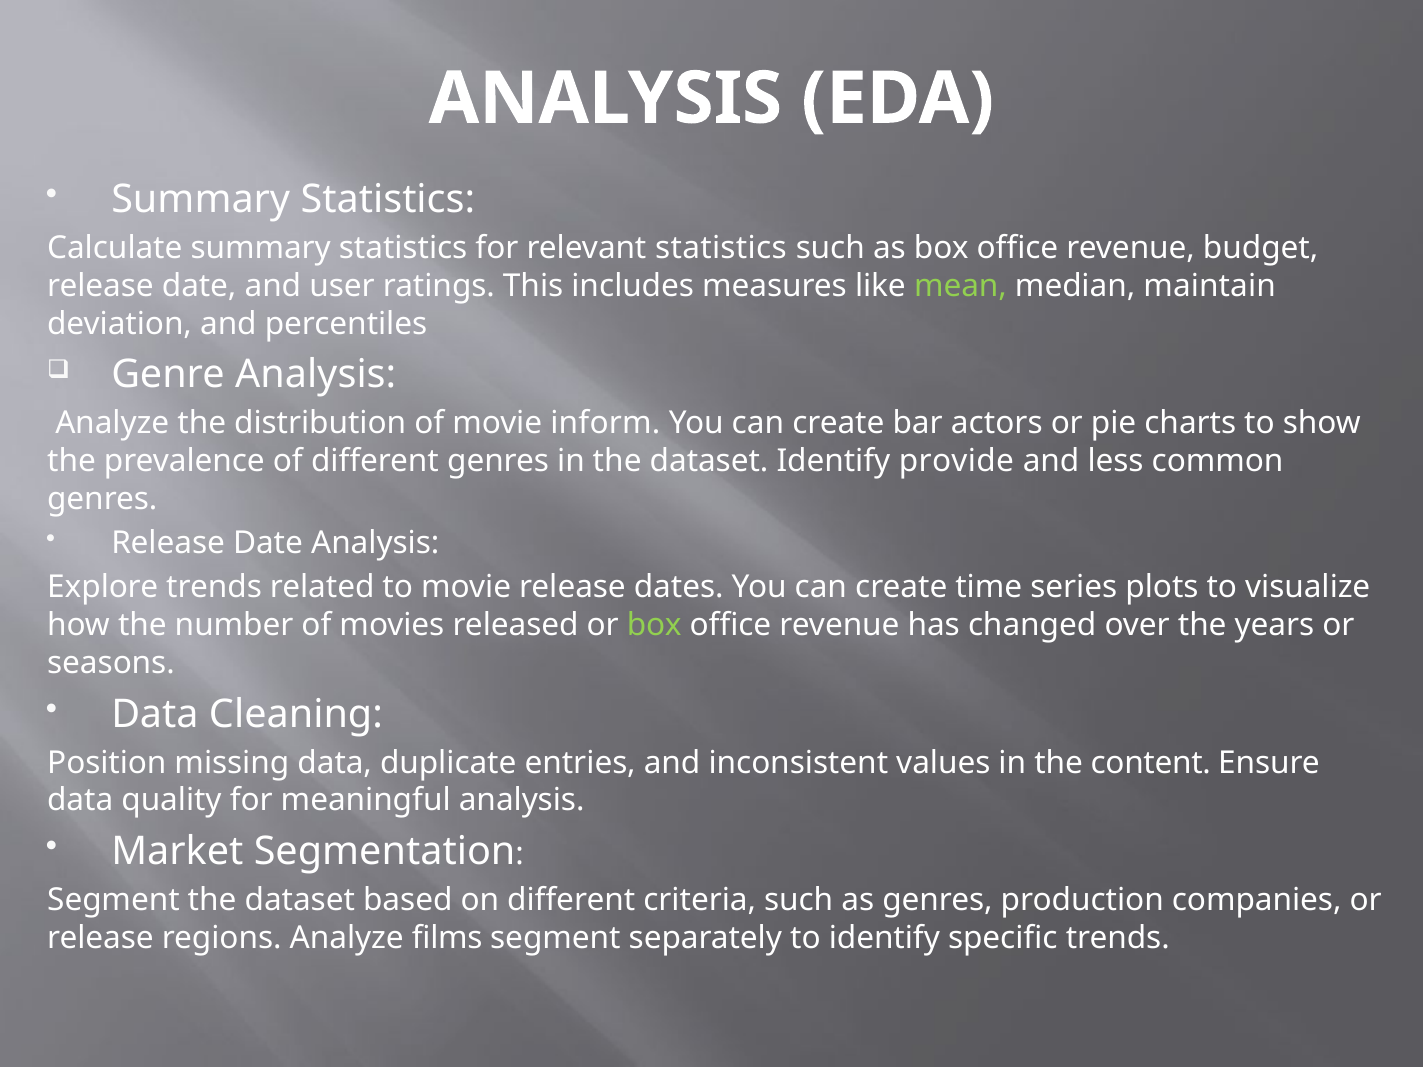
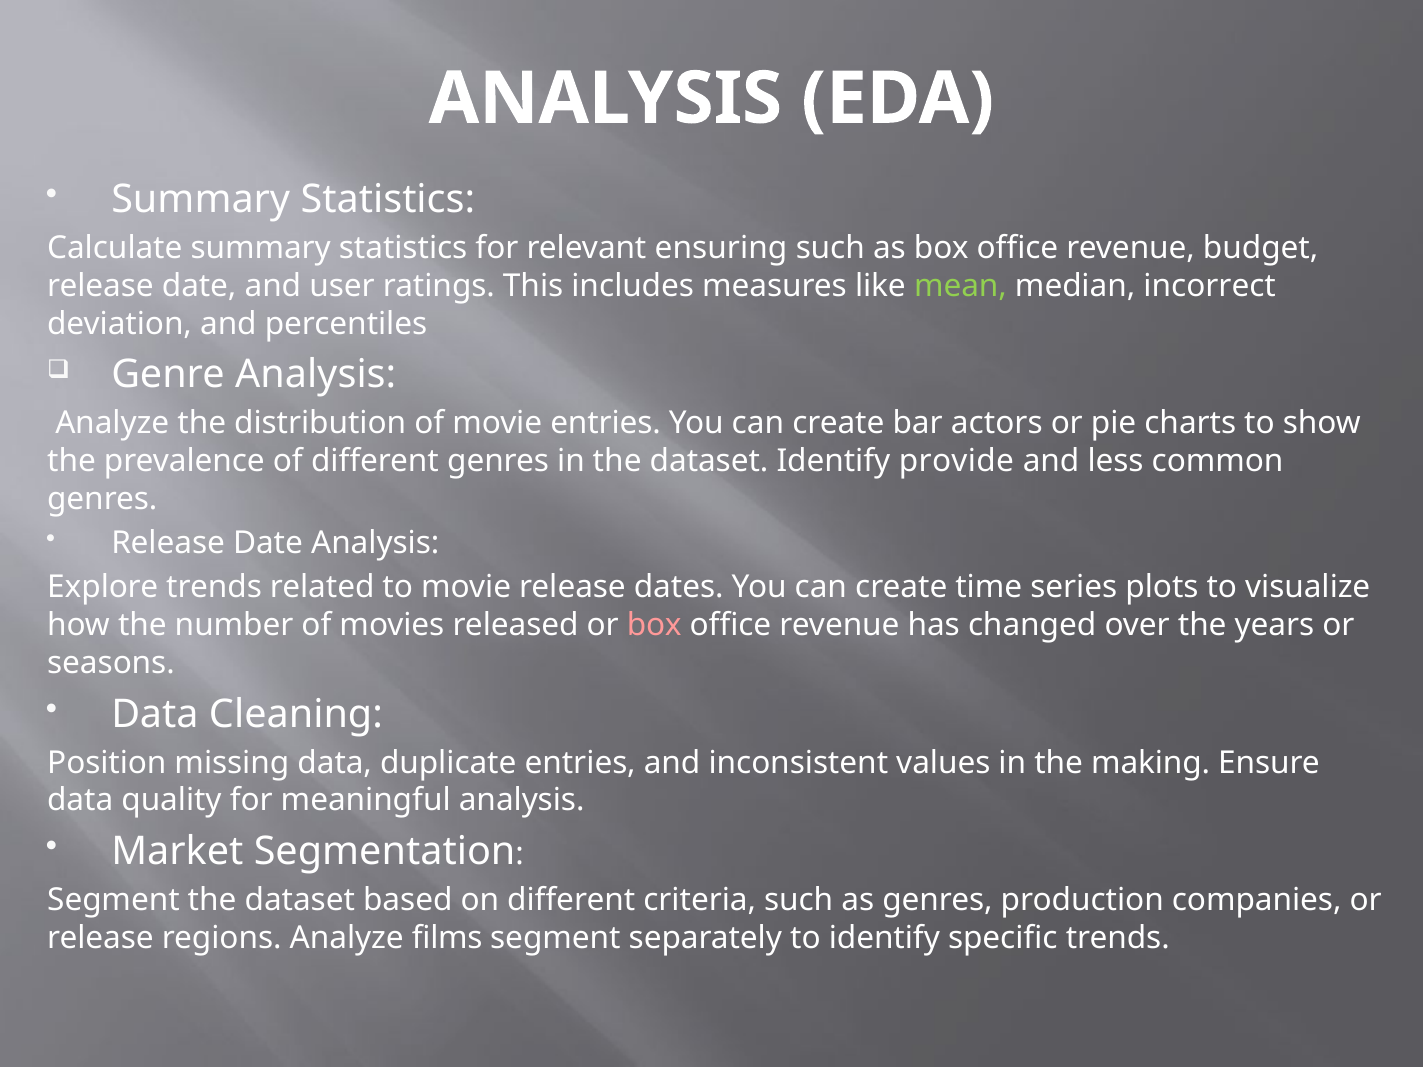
relevant statistics: statistics -> ensuring (721, 248)
maintain: maintain -> incorrect (1210, 286)
movie inform: inform -> entries (606, 423)
box colour: light green -> pink (654, 625)
content: content -> making (1151, 763)
